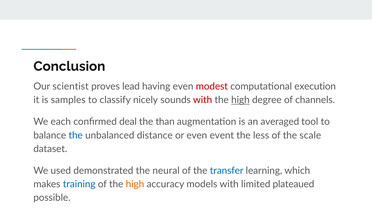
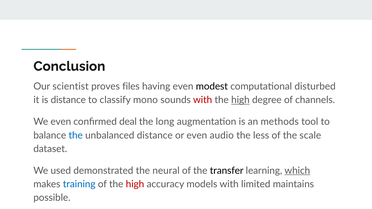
lead: lead -> files (131, 87)
modest colour: red -> black (212, 87)
execution: execution -> disturbed (315, 87)
is samples: samples -> distance (68, 100)
nicely: nicely -> mono (145, 100)
We each: each -> even (61, 122)
than: than -> long (165, 122)
averaged: averaged -> methods (280, 122)
event: event -> audio (222, 135)
transfer colour: blue -> black (227, 171)
which underline: none -> present (297, 171)
high colour: orange -> red (135, 184)
plateaued: plateaued -> maintains (293, 184)
